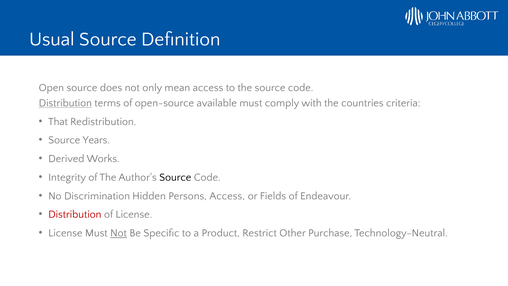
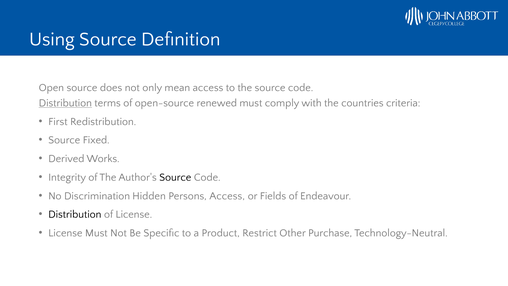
Usual: Usual -> Using (52, 39)
available: available -> renewed (217, 103)
That: That -> First (58, 121)
Years: Years -> Fixed (96, 140)
Distribution colour: red -> black (75, 214)
Not underline: present -> none (119, 233)
